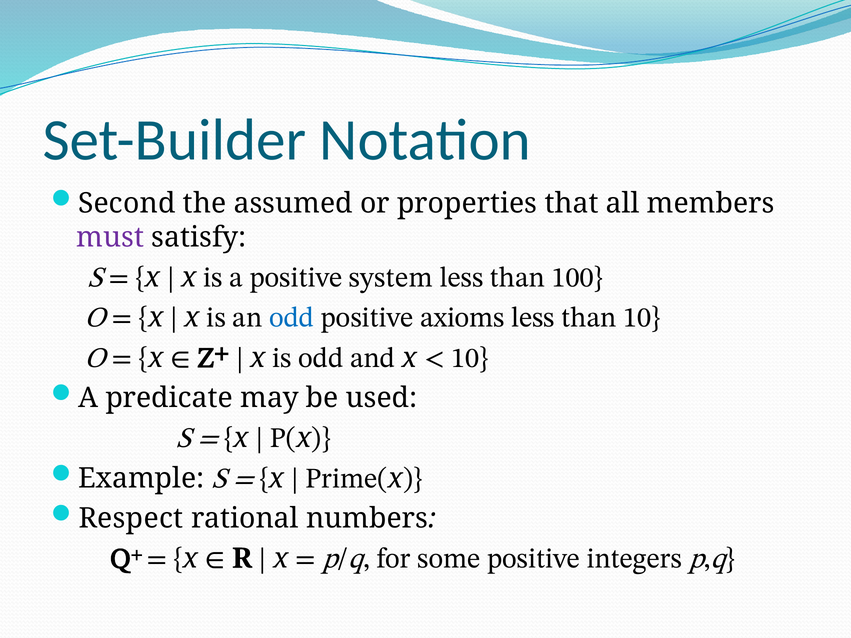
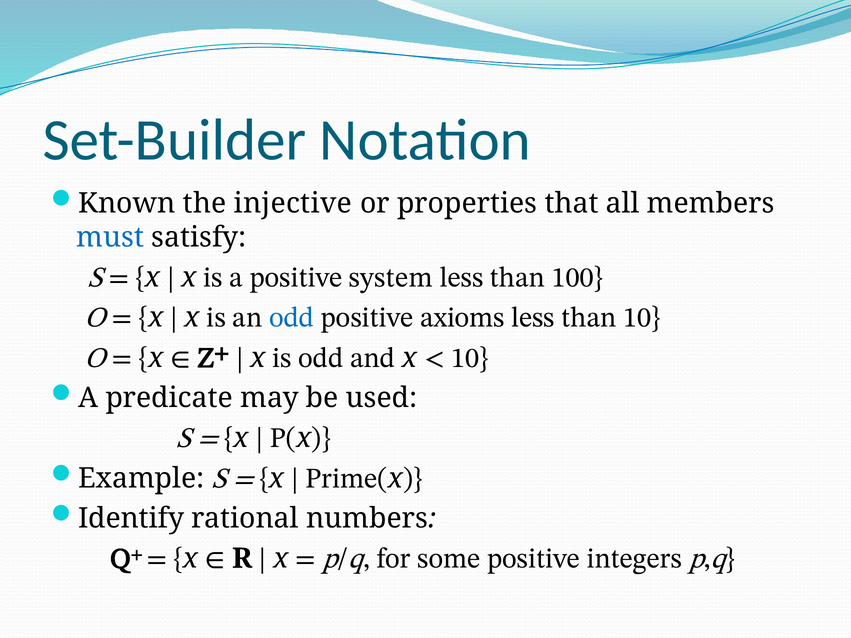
Second: Second -> Known (127, 203)
assumed: assumed -> injective (293, 203)
must colour: purple -> blue (110, 237)
Respect: Respect -> Identify (131, 519)
